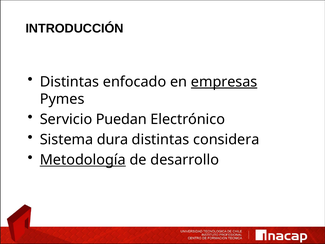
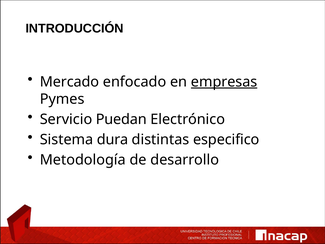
Distintas: Distintas -> Mercado (69, 82)
considera: considera -> especifico (226, 140)
Metodología underline: present -> none (83, 160)
